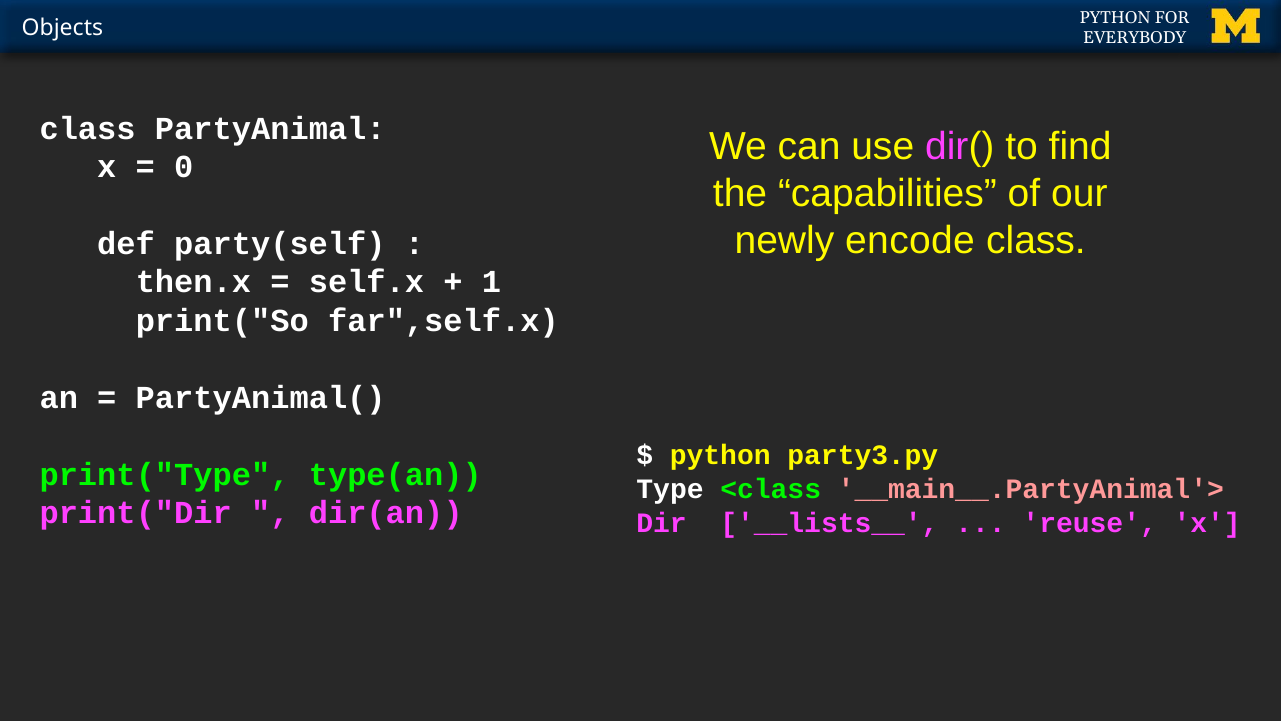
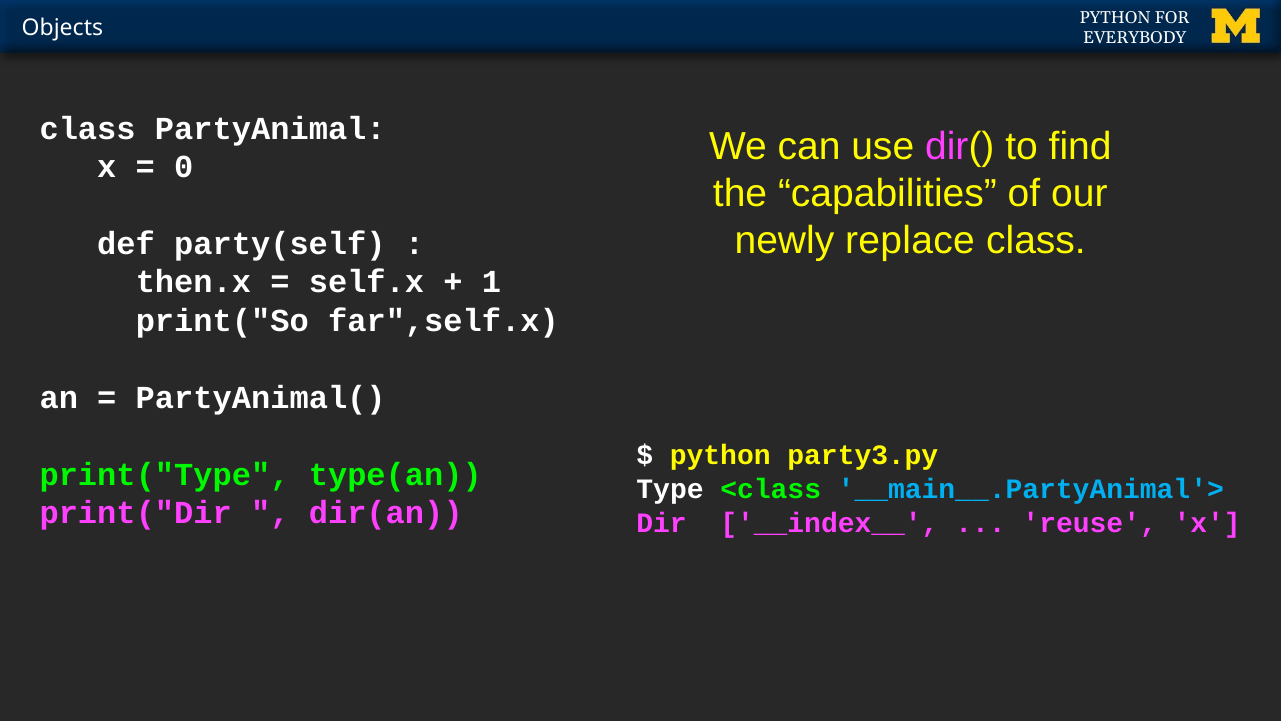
encode: encode -> replace (910, 241)
__main__.PartyAnimal'> colour: pink -> light blue (1031, 489)
__lists__: __lists__ -> __index__ (829, 522)
